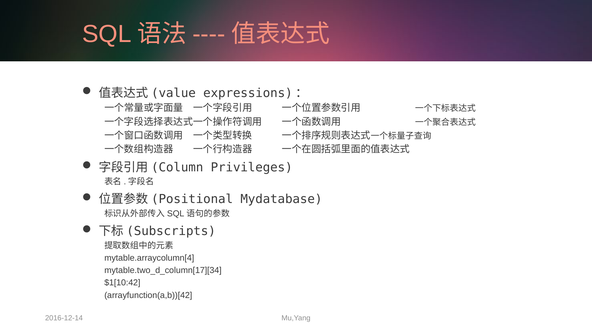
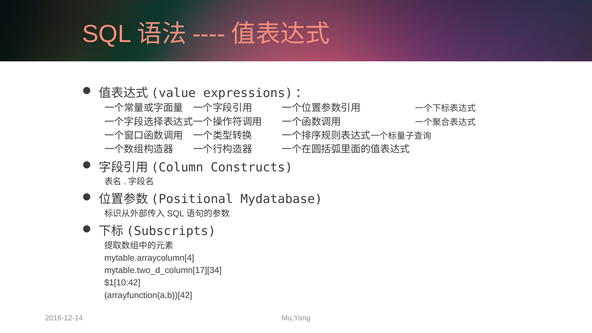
Privileges: Privileges -> Constructs (252, 167)
